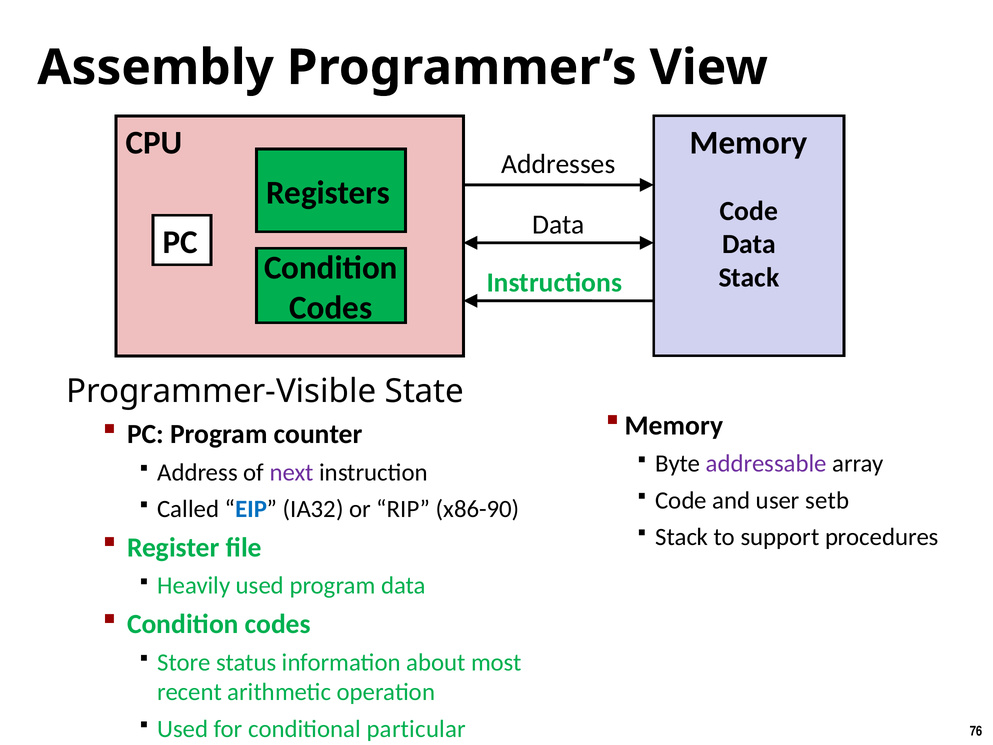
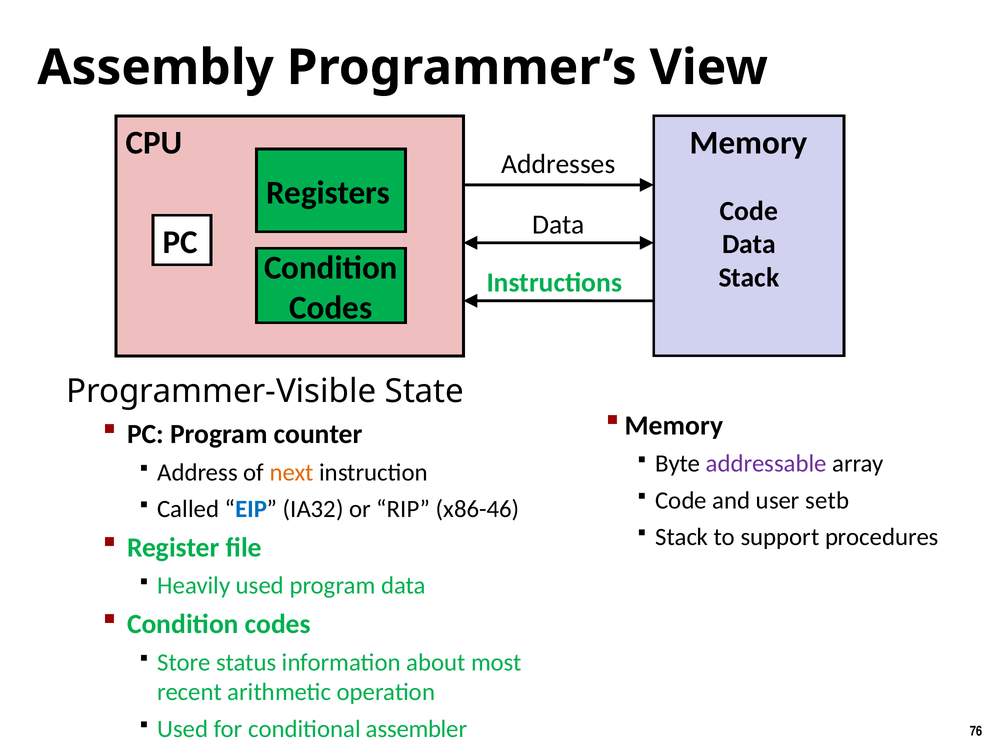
next colour: purple -> orange (292, 472)
x86-90: x86-90 -> x86-46 (478, 509)
particular: particular -> assembler (417, 729)
